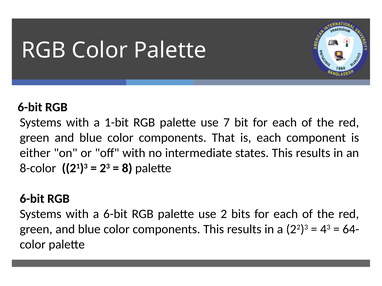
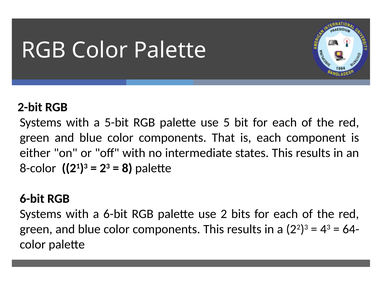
6-bit: 6-bit -> 2-bit (30, 107)
1-bit: 1-bit -> 5-bit (117, 123)
7: 7 -> 5 (227, 123)
